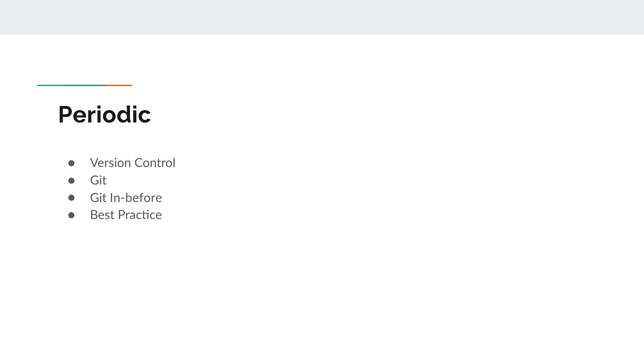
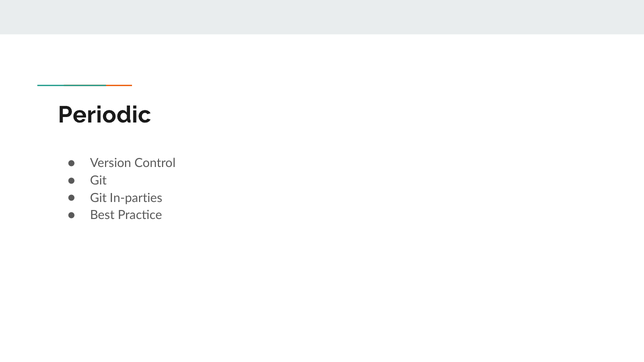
In-before: In-before -> In-parties (136, 198)
